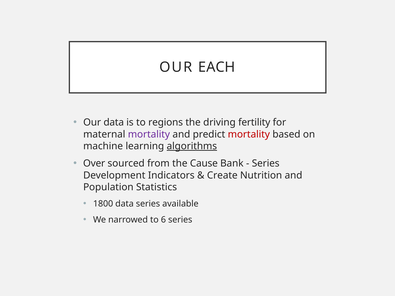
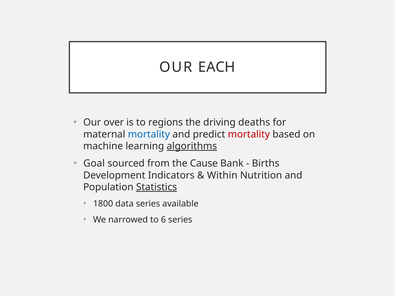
Our data: data -> over (114, 123)
fertility: fertility -> deaths (254, 123)
mortality colour: purple -> blue (149, 134)
Over: Over -> Goal (94, 164)
Series: Series -> Births (266, 164)
Create: Create -> Within (222, 175)
Statistics underline: none -> present (157, 187)
